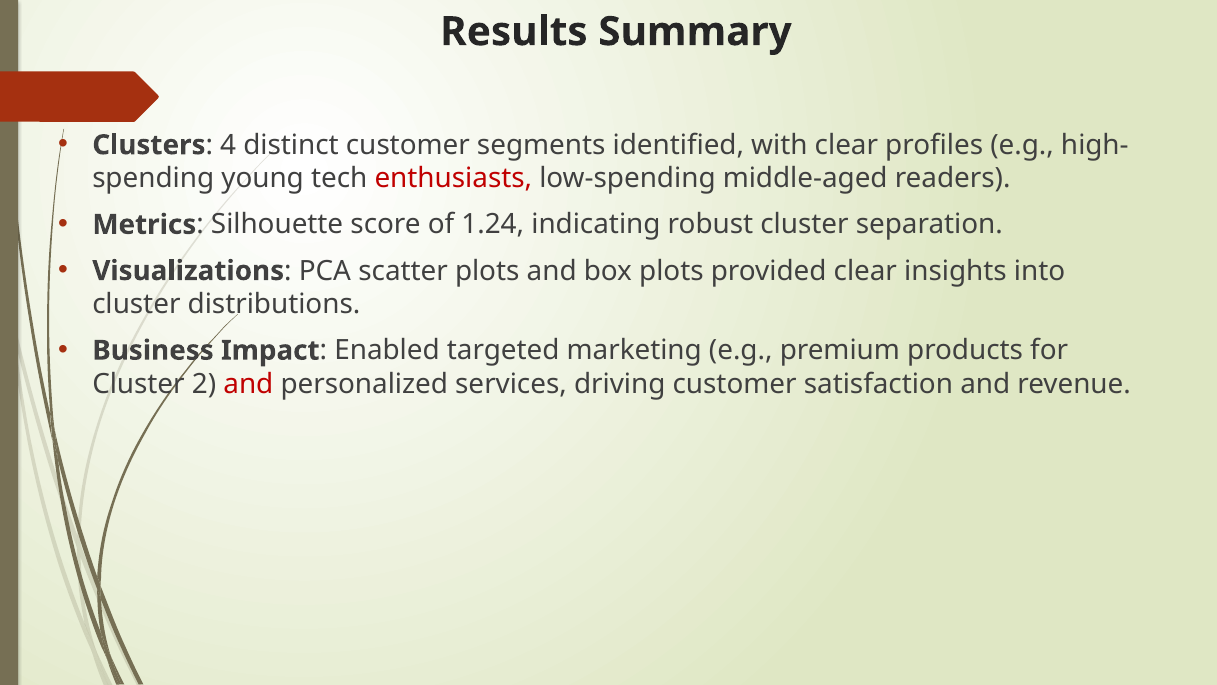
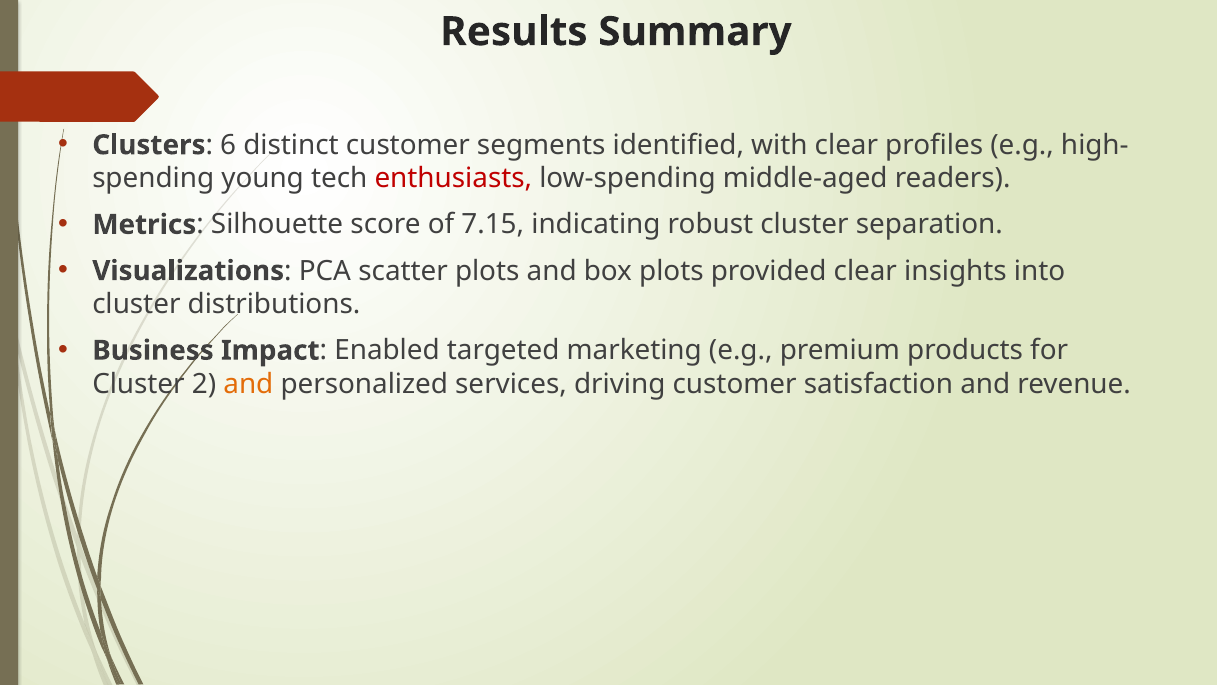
4: 4 -> 6 (228, 145)
1.24: 1.24 -> 7.15 (493, 225)
and colour: red -> orange (248, 384)
